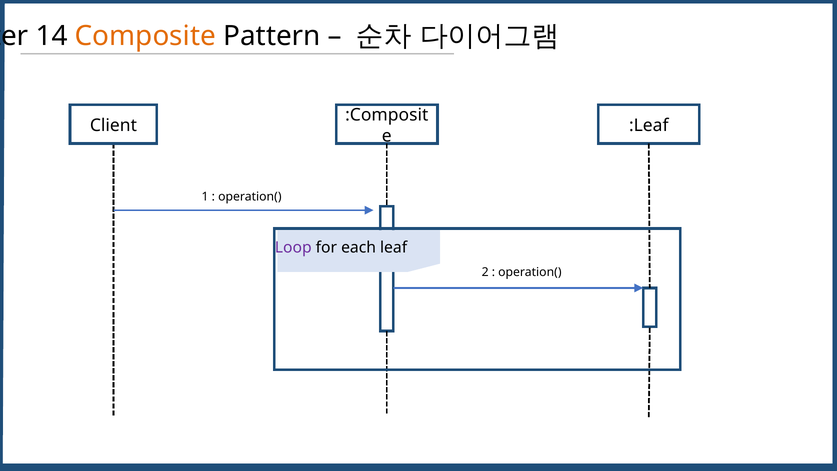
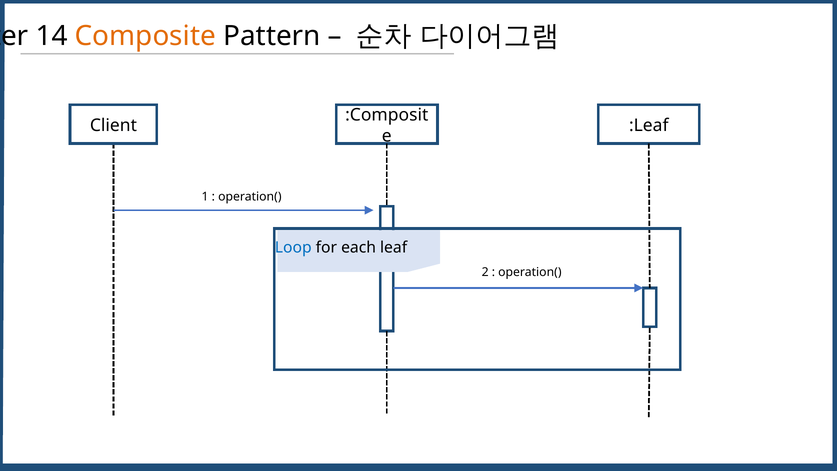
Loop colour: purple -> blue (293, 248)
